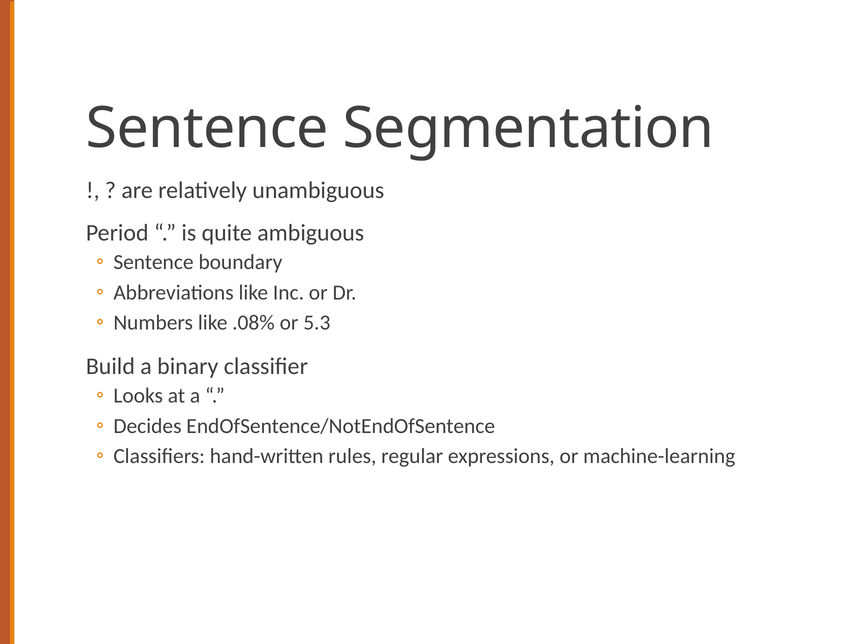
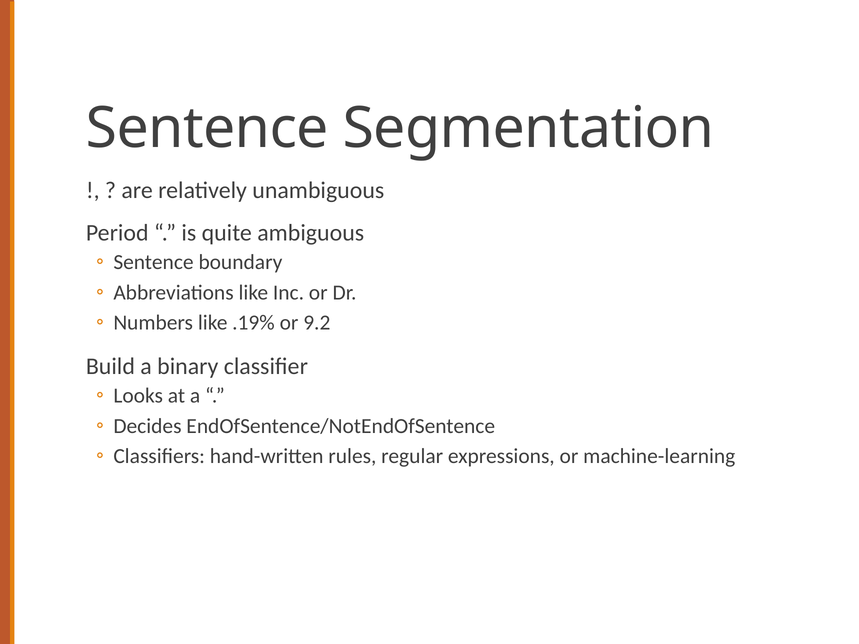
.08%: .08% -> .19% (253, 323)
5.3: 5.3 -> 9.2 (317, 323)
